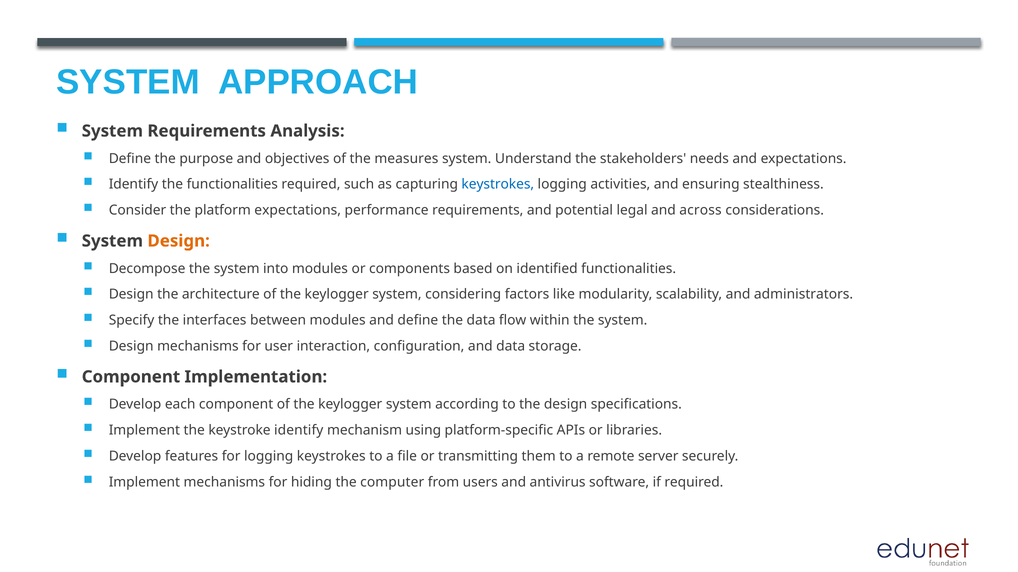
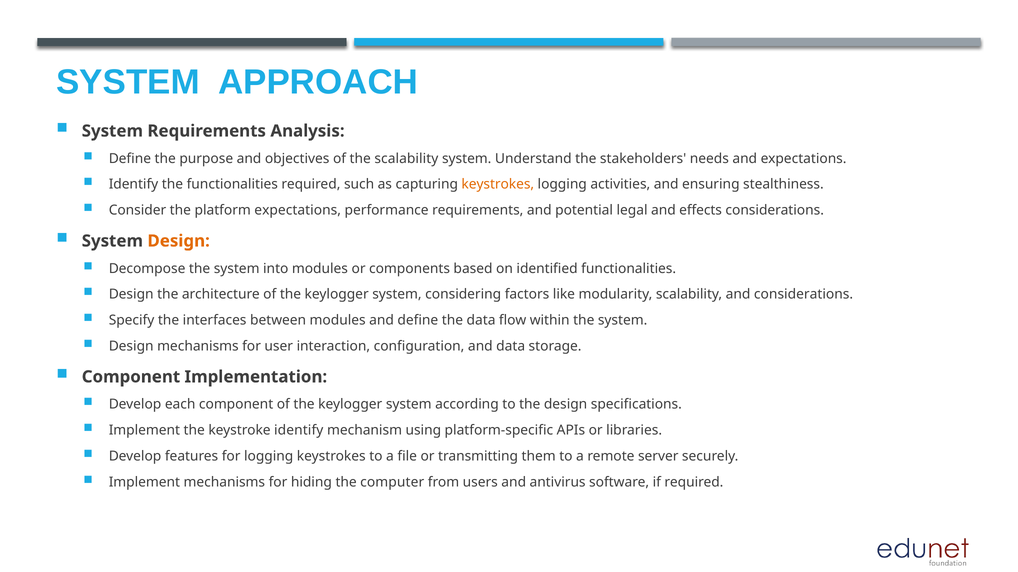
the measures: measures -> scalability (406, 159)
keystrokes colour: blue -> orange (498, 185)
across: across -> effects (701, 211)
and administrators: administrators -> considerations (804, 295)
